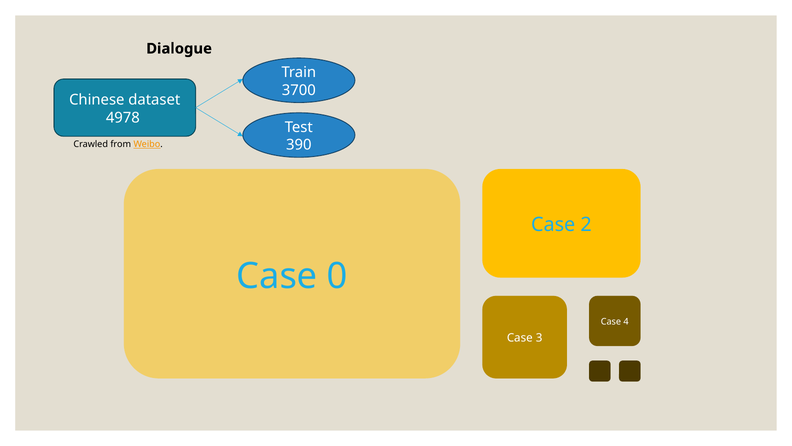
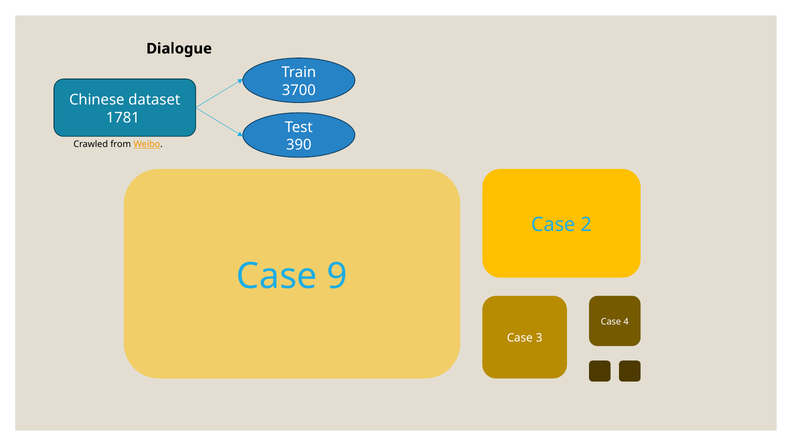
4978: 4978 -> 1781 (123, 117)
0: 0 -> 9 (337, 276)
